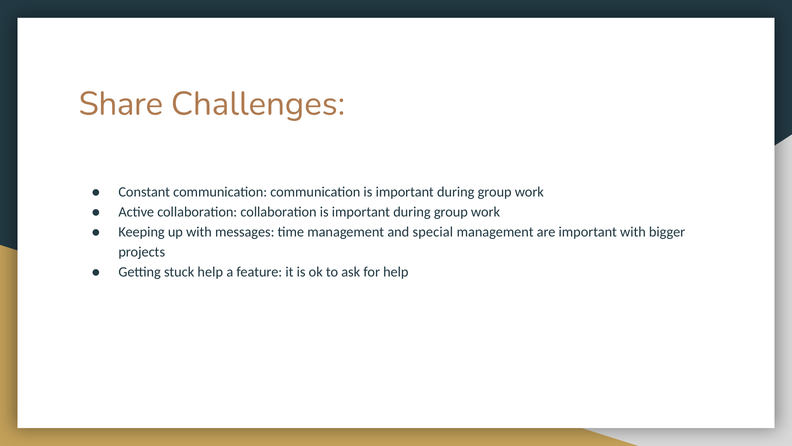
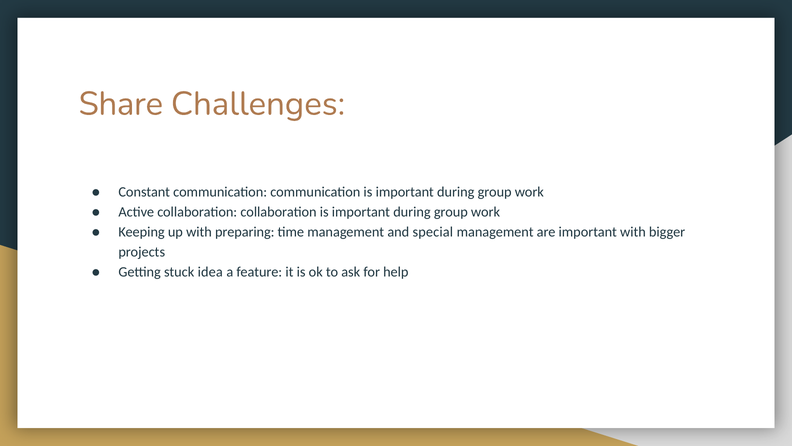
messages: messages -> preparing (245, 232)
stuck help: help -> idea (210, 272)
